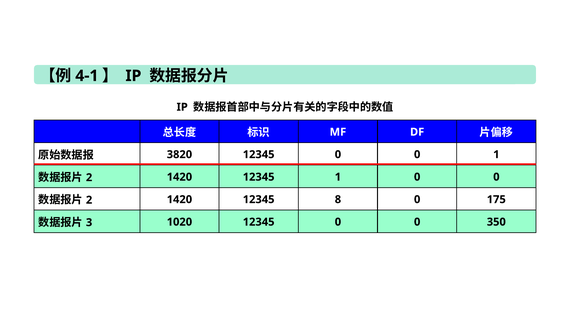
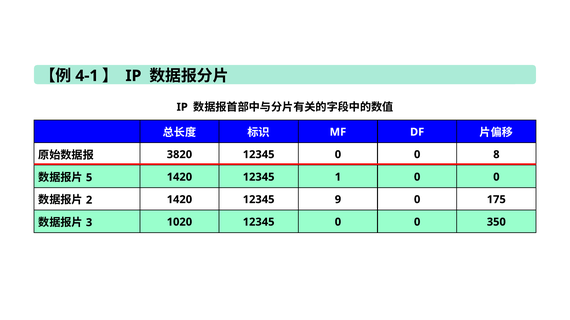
0 1: 1 -> 8 (496, 155)
2: 2 -> 5 (89, 178)
8: 8 -> 9 (338, 200)
